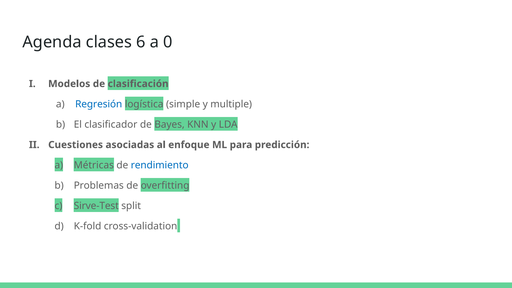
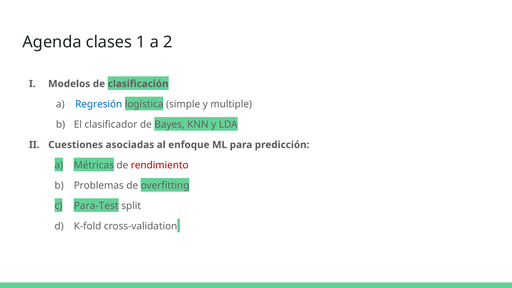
6: 6 -> 1 (141, 42)
0: 0 -> 2 (168, 42)
rendimiento colour: blue -> red (160, 165)
Sirve-Test: Sirve-Test -> Para-Test (96, 206)
